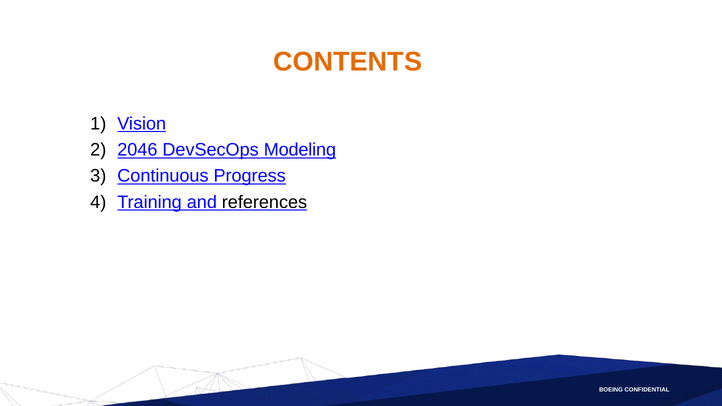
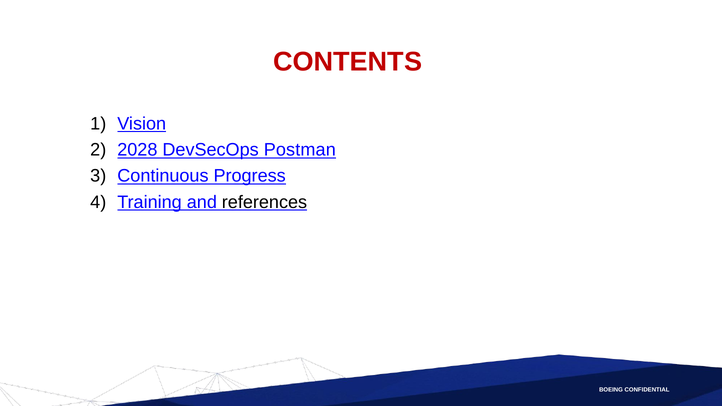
CONTENTS colour: orange -> red (348, 62)
2046: 2046 -> 2028 (137, 150)
Modeling: Modeling -> Postman (300, 150)
